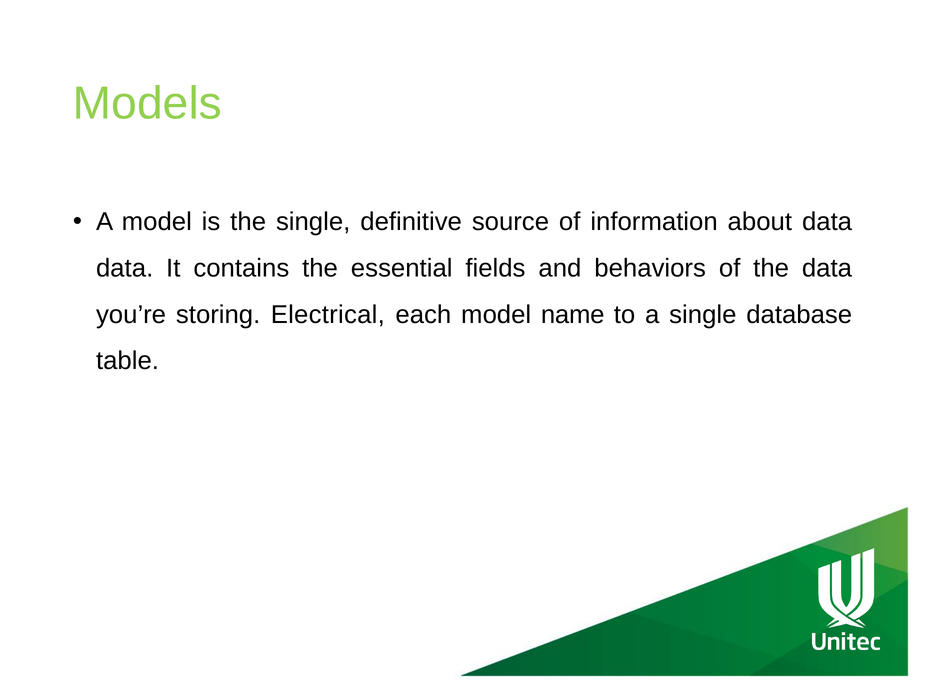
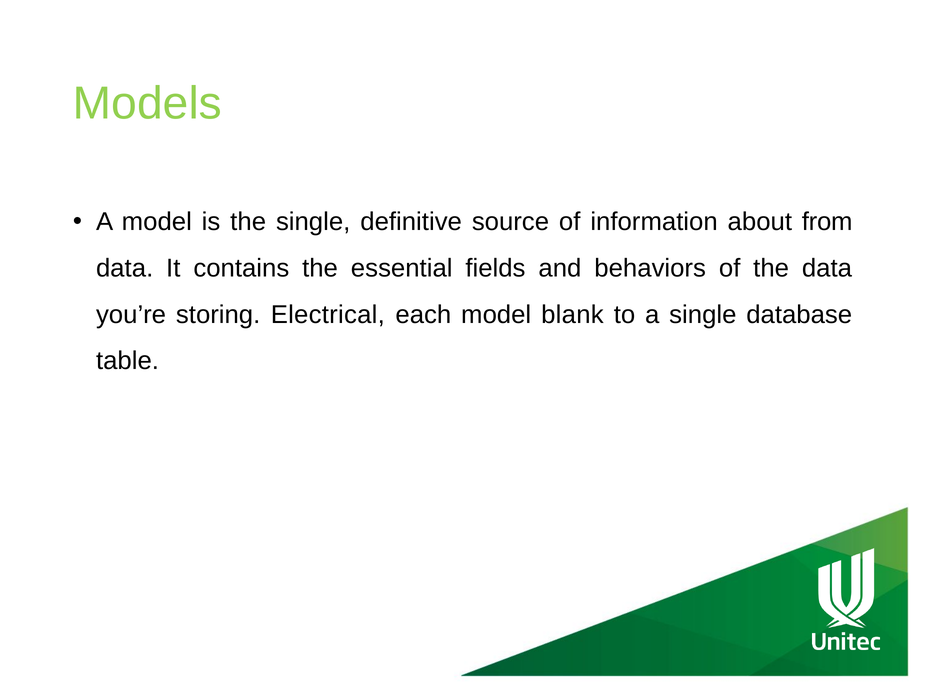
about data: data -> from (827, 222)
name: name -> blank (572, 315)
